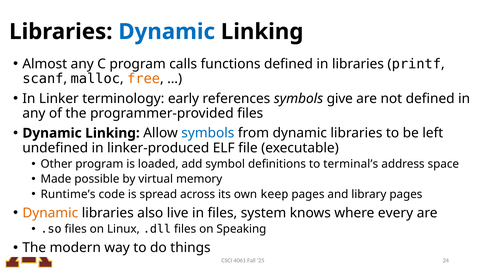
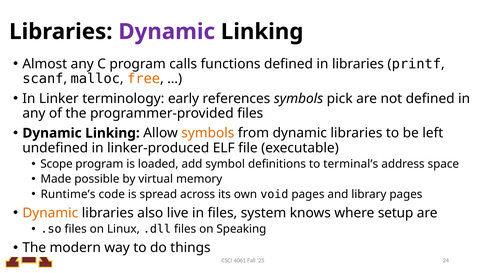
Dynamic colour: blue -> purple (167, 32)
give: give -> pick (340, 99)
symbols colour: blue -> orange (208, 133)
Other: Other -> Scope (57, 164)
keep: keep -> void (274, 194)
every: every -> setup (396, 213)
